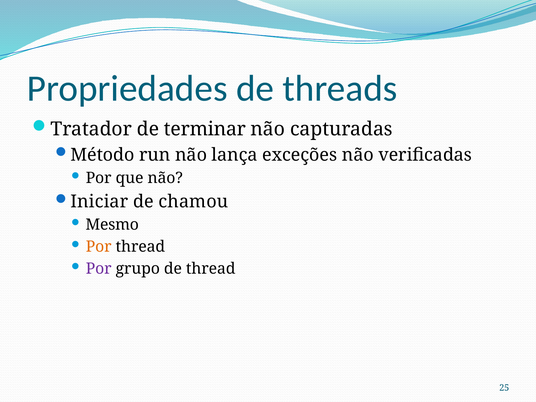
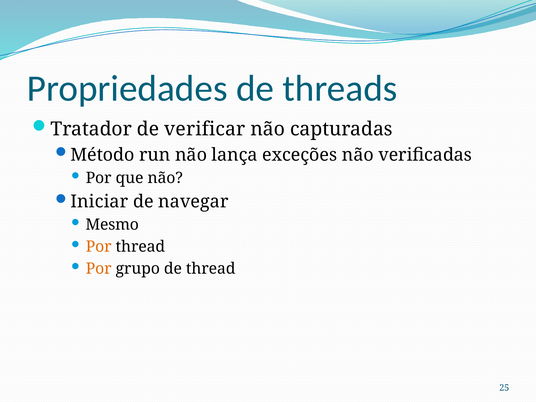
terminar: terminar -> verificar (205, 129)
chamou: chamou -> navegar (193, 202)
Por colour: purple -> orange (99, 269)
